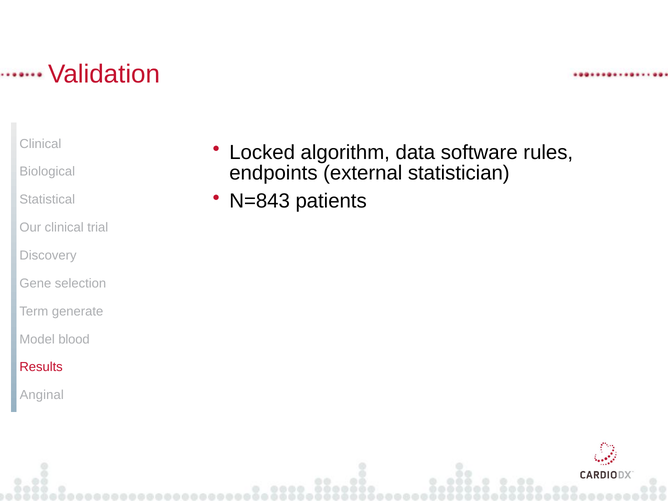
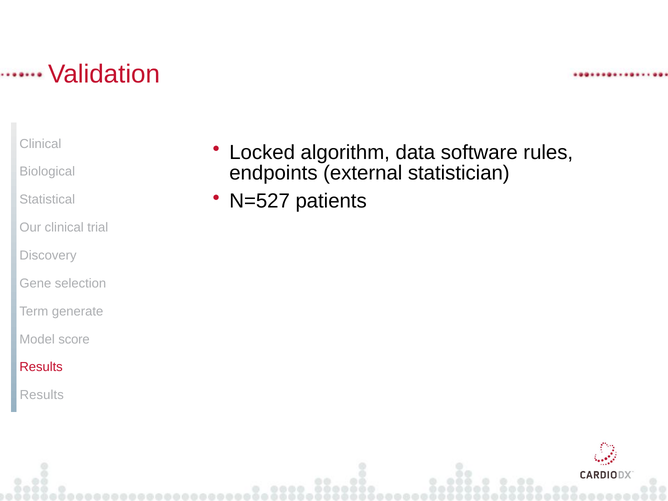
N=843: N=843 -> N=527 (260, 201)
blood: blood -> score (74, 339)
Anginal: Anginal -> Results (42, 395)
